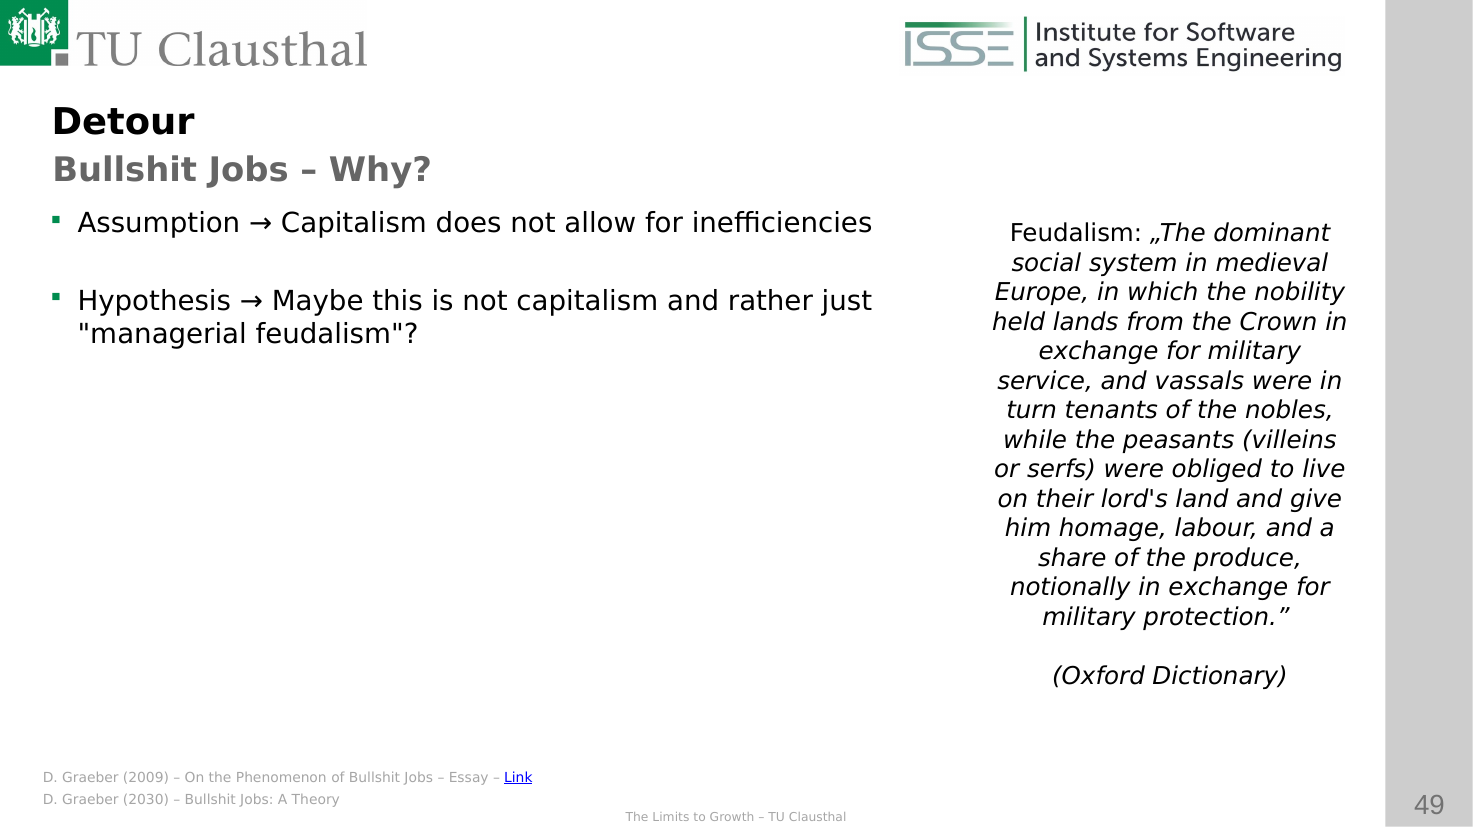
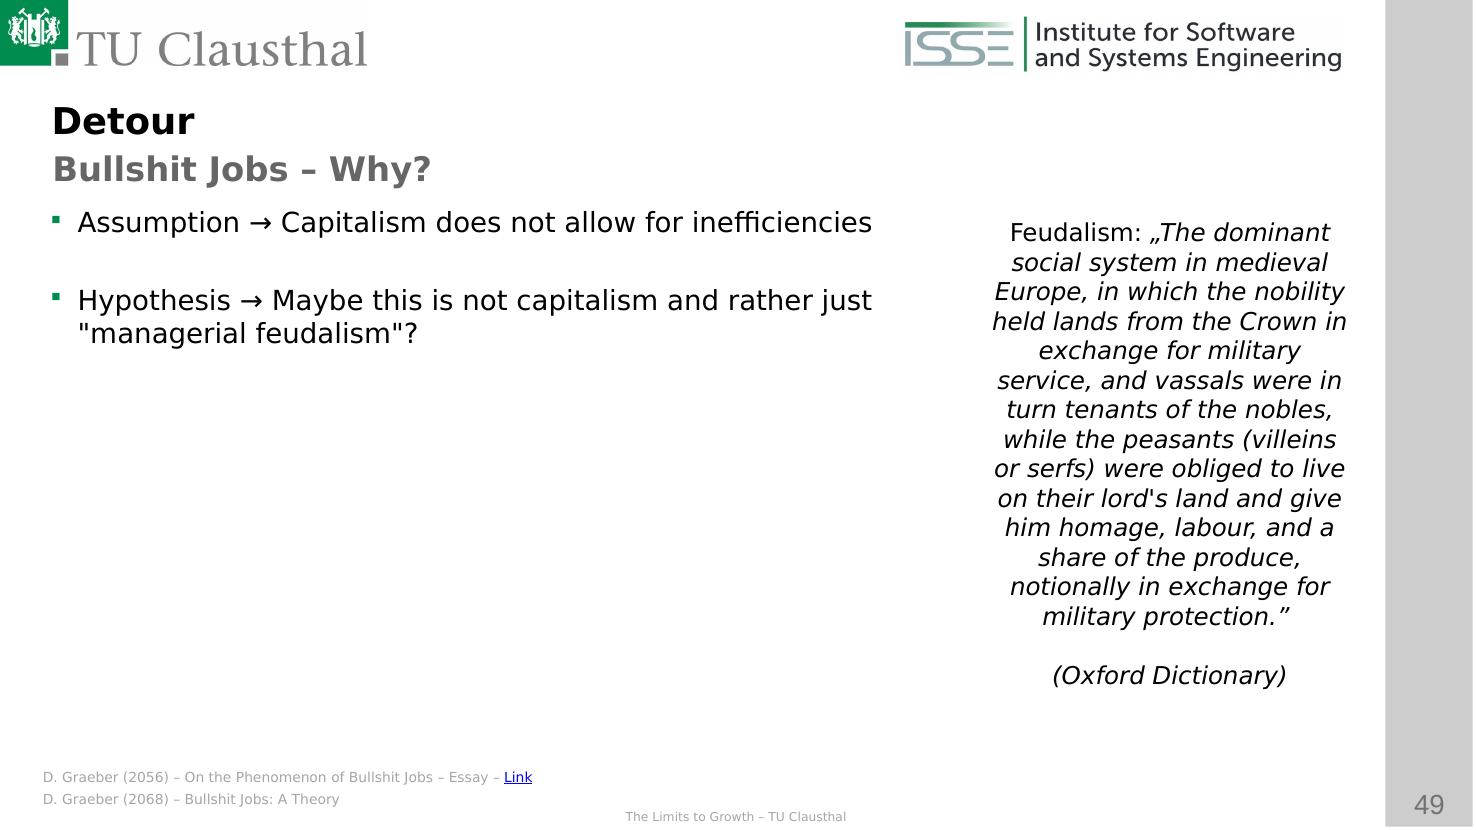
2009: 2009 -> 2056 (146, 779)
2030: 2030 -> 2068 (146, 801)
